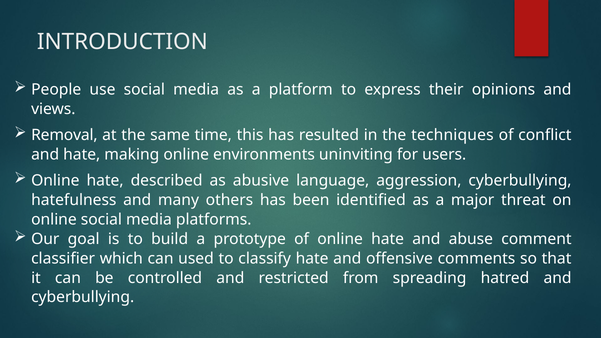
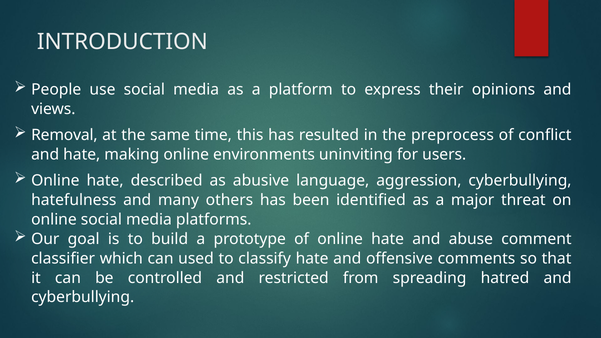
techniques: techniques -> preprocess (452, 135)
